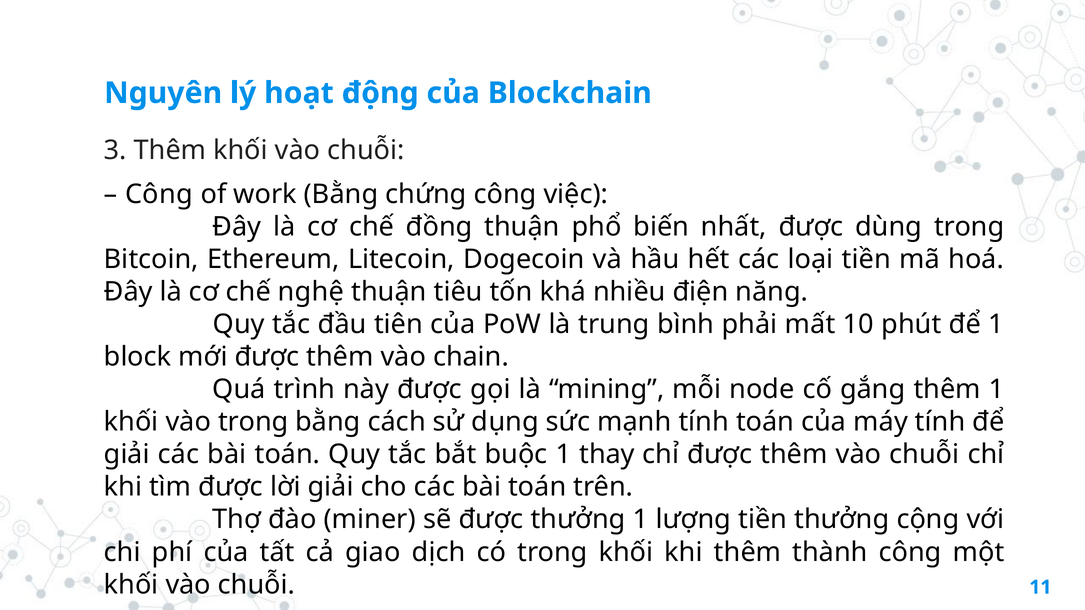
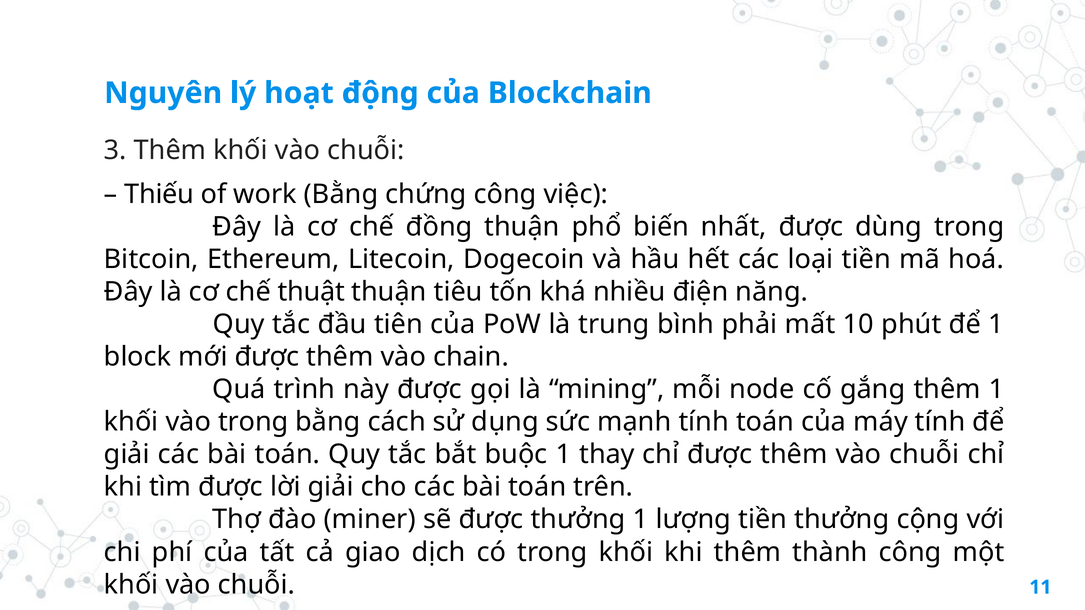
Công: Công -> Thiếu (159, 194)
nghệ: nghệ -> thuật (311, 292)
